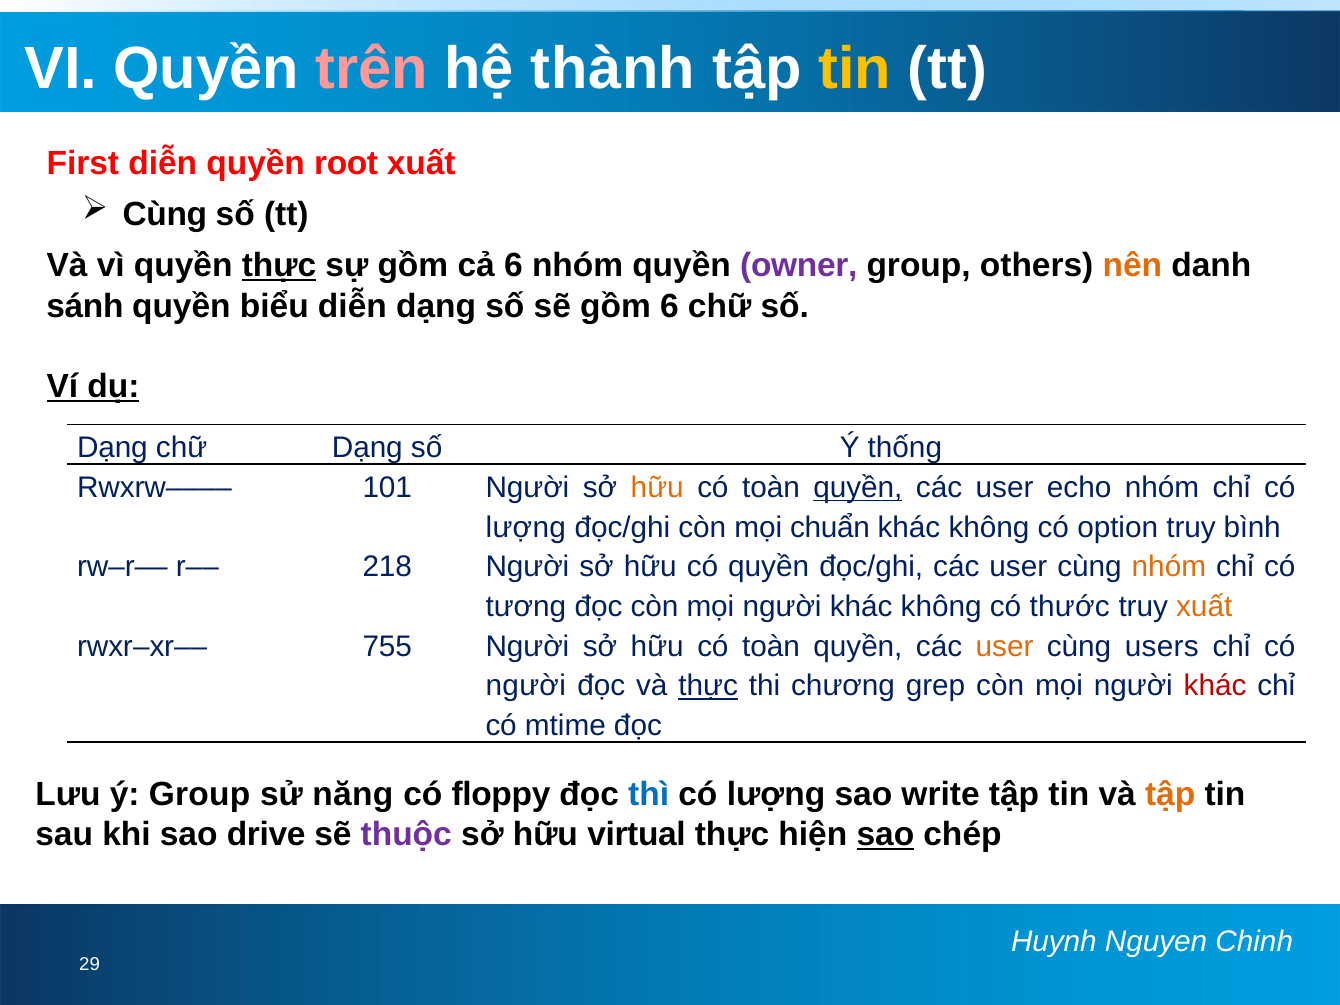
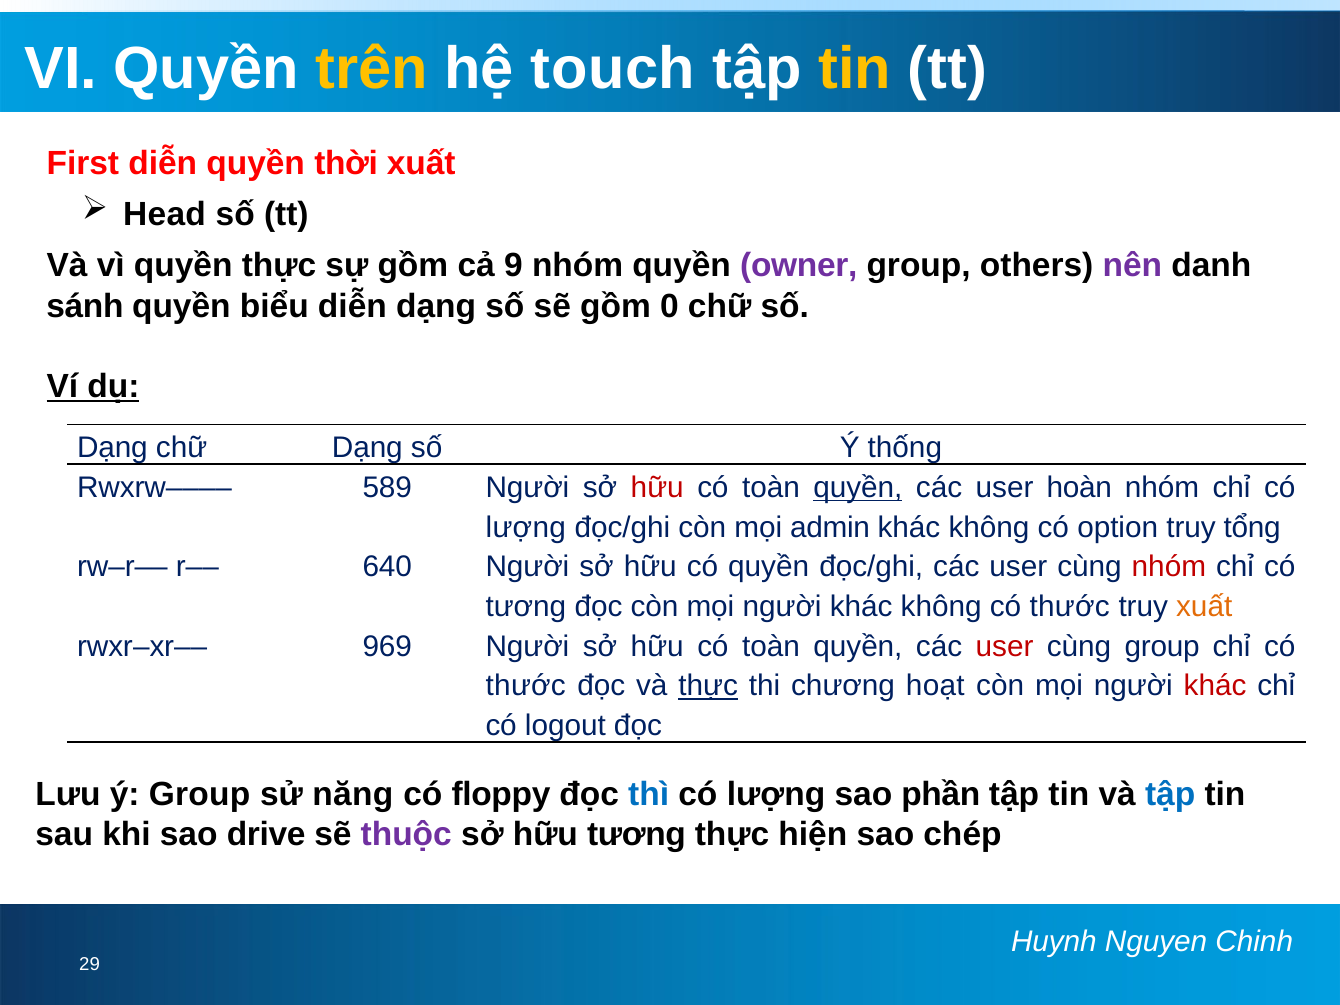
trên colour: pink -> yellow (372, 69)
thành: thành -> touch (613, 69)
root: root -> thời (346, 163)
Cùng: Cùng -> Head (164, 214)
thực underline: present -> none (279, 266)
cả 6: 6 -> 9 (513, 266)
nên colour: orange -> purple (1132, 266)
gồm 6: 6 -> 0 (669, 306)
101: 101 -> 589 (387, 488)
hữu colour: orange -> red (657, 488)
echo: echo -> hoàn (1079, 488)
chuẩn: chuẩn -> admin (830, 527)
bình: bình -> tổng (1252, 527)
218: 218 -> 640 (387, 567)
nhóm colour: orange -> red (1169, 567)
755: 755 -> 969 (387, 646)
user colour: orange -> red (1005, 646)
cùng users: users -> group (1162, 646)
người: người -> thước (526, 686)
grep: grep -> hoạt (935, 686)
mtime: mtime -> logout (565, 726)
write: write -> phần (941, 794)
tập colour: orange -> blue (1170, 794)
hữu virtual: virtual -> tương (637, 834)
sao underline: present -> none (885, 834)
